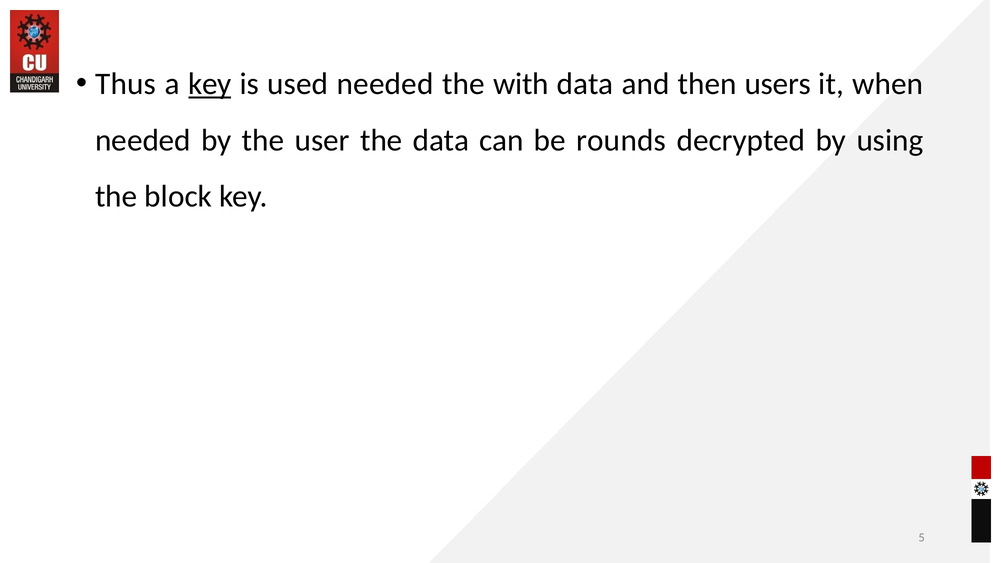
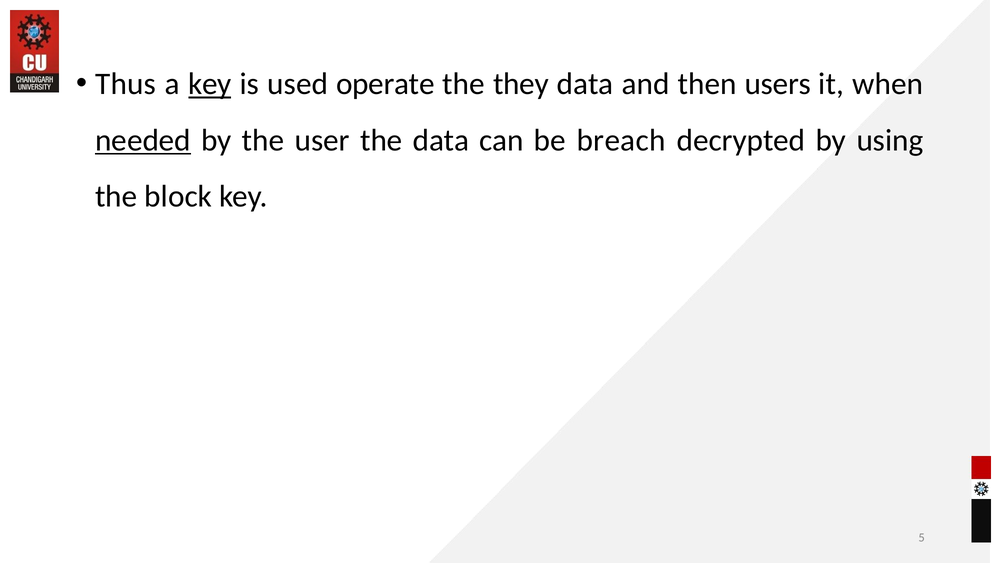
used needed: needed -> operate (385, 84)
with: with -> they (521, 84)
needed underline: none -> present (143, 140)
rounds: rounds -> breach (621, 140)
